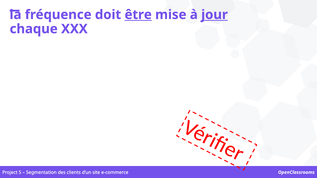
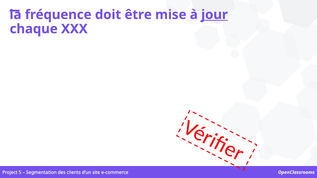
être underline: present -> none (138, 15)
